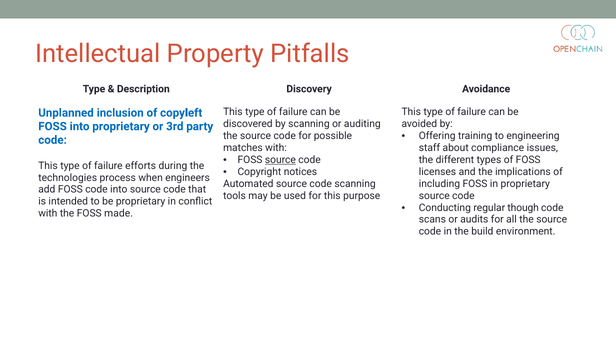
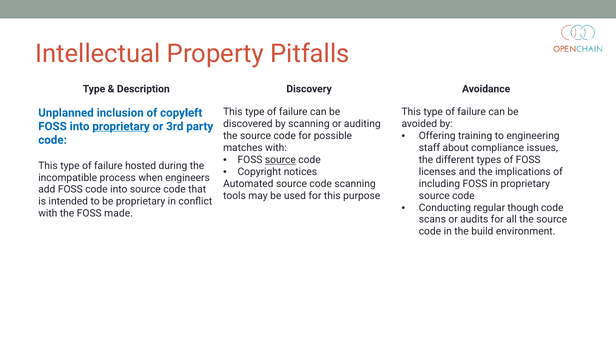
proprietary underline: none -> present (121, 126)
efforts: efforts -> hosted (141, 165)
technologies: technologies -> incompatible (68, 177)
